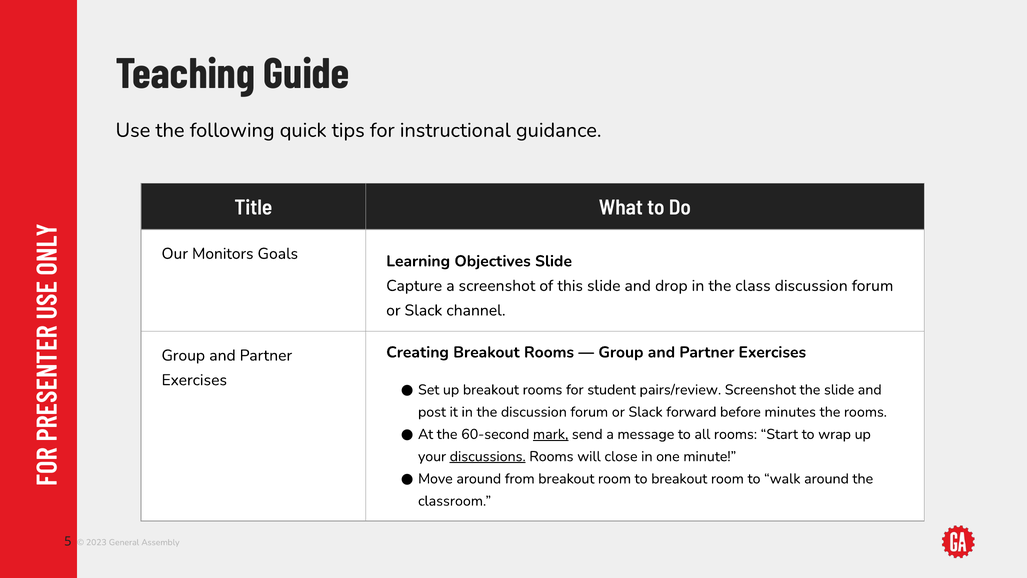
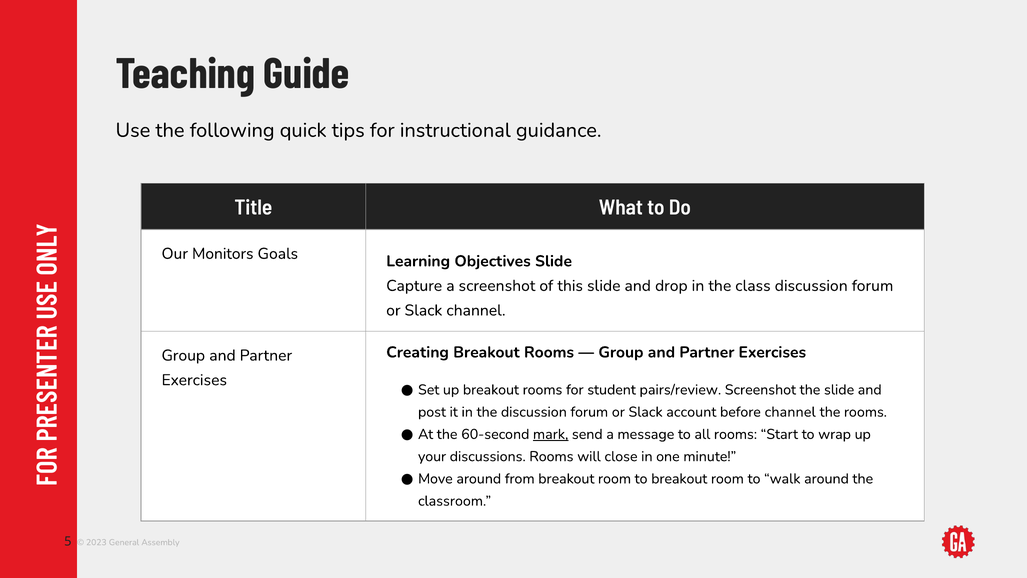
forward: forward -> account (691, 412)
before minutes: minutes -> channel (790, 412)
discussions underline: present -> none (488, 456)
